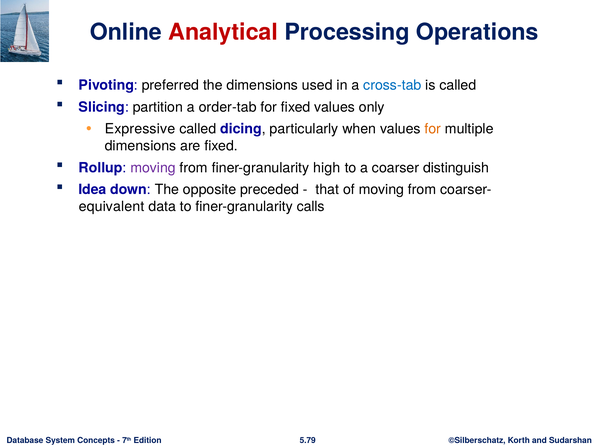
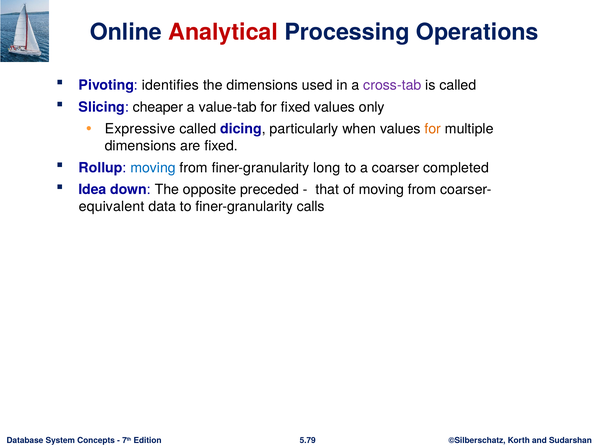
preferred: preferred -> identifies (170, 85)
cross-tab colour: blue -> purple (392, 85)
partition: partition -> cheaper (158, 107)
order-tab: order-tab -> value-tab (228, 107)
moving colour: purple -> blue (153, 168)
high: high -> long (327, 168)
distinguish: distinguish -> completed (456, 168)
